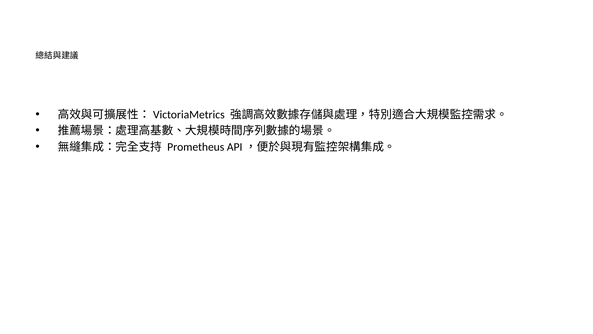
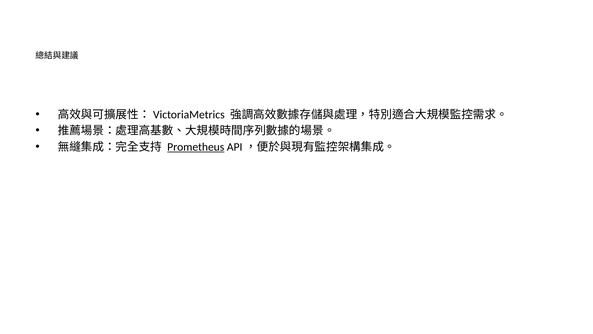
Prometheus underline: none -> present (196, 147)
